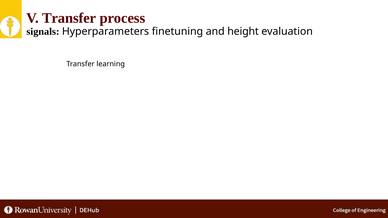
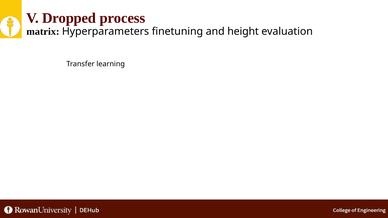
V Transfer: Transfer -> Dropped (69, 18)
signals: signals -> matrix (43, 32)
